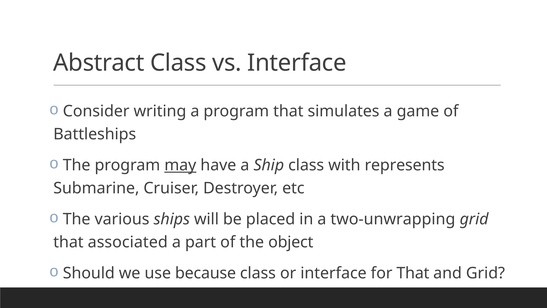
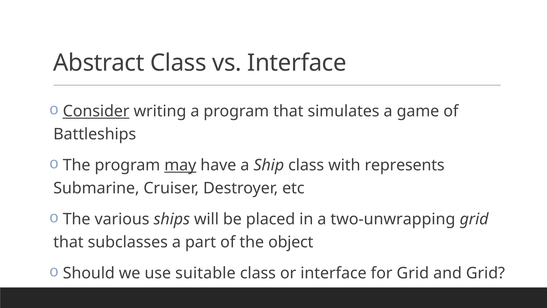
Consider underline: none -> present (96, 111)
associated: associated -> subclasses (128, 242)
because: because -> suitable (205, 273)
for That: That -> Grid (413, 273)
